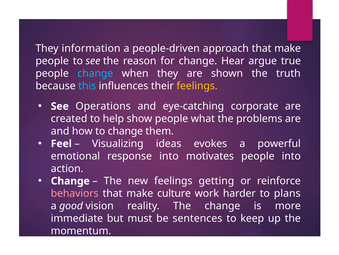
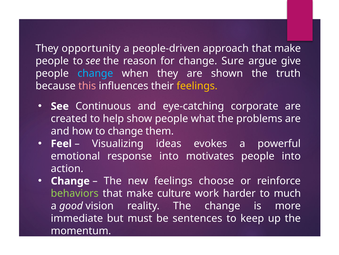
information: information -> opportunity (91, 48)
Hear: Hear -> Sure (233, 61)
true: true -> give (291, 61)
this colour: light blue -> pink (87, 86)
Operations: Operations -> Continuous (103, 106)
getting: getting -> choose (216, 181)
behaviors colour: pink -> light green (75, 193)
plans: plans -> much (287, 193)
